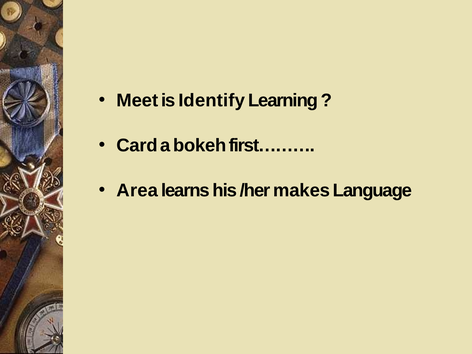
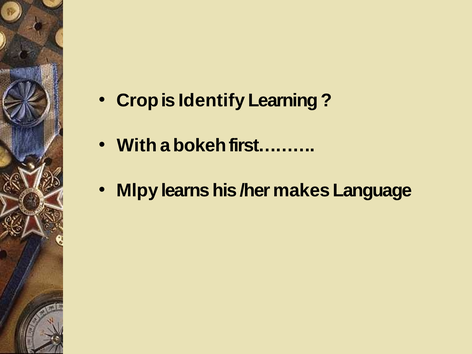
Meet: Meet -> Crop (138, 101)
Card: Card -> With (137, 146)
Area: Area -> Mlpy (137, 191)
